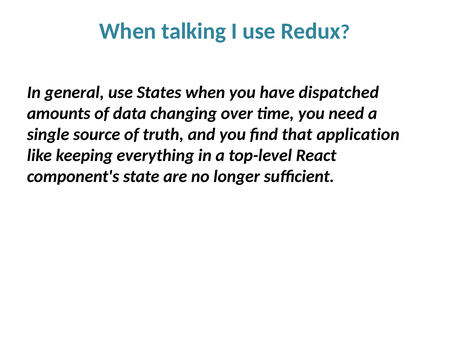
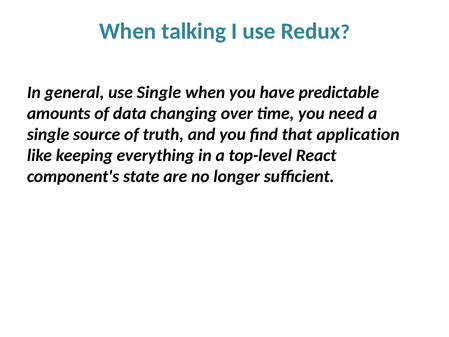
use States: States -> Single (159, 92)
dispatched: dispatched -> predictable (339, 92)
